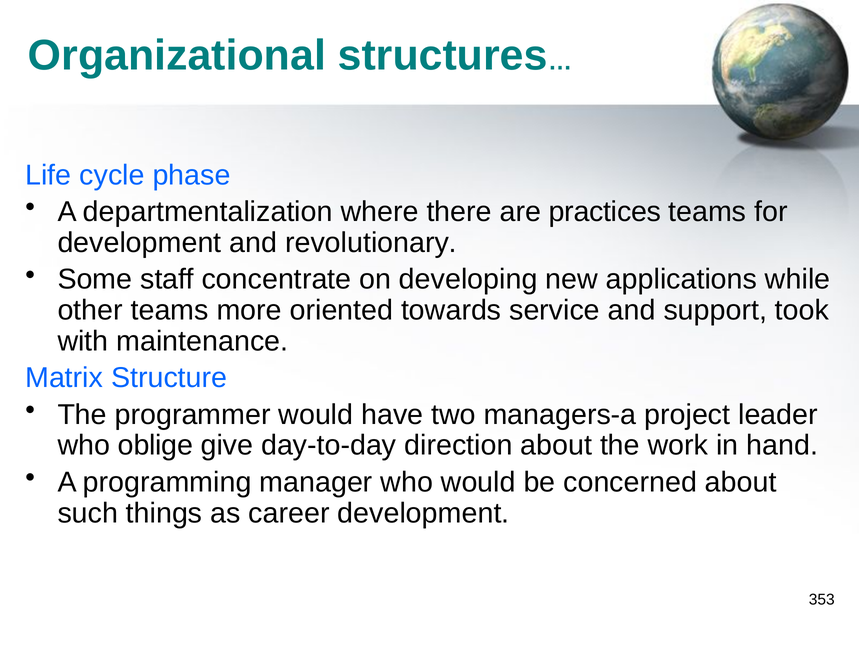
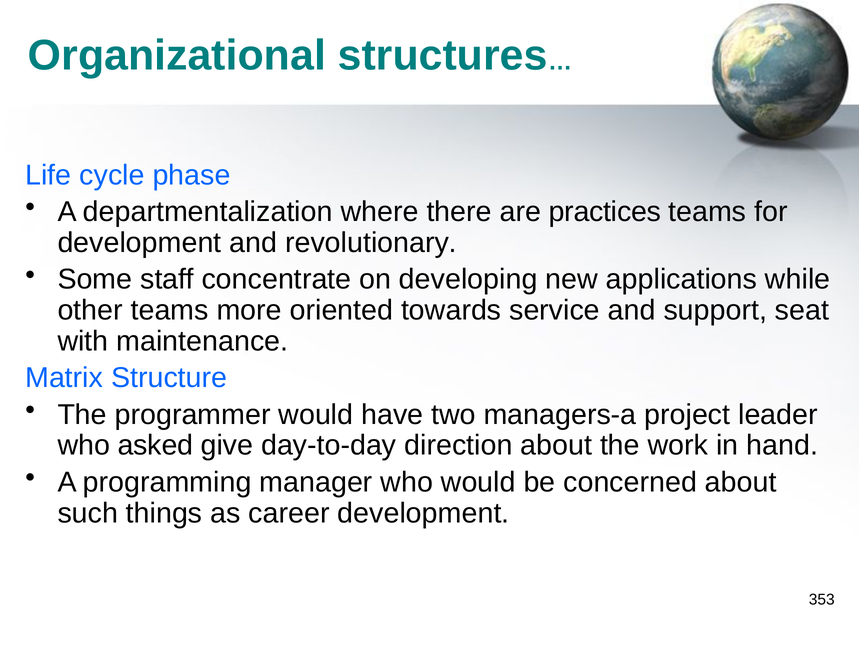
took: took -> seat (802, 310)
oblige: oblige -> asked (155, 445)
